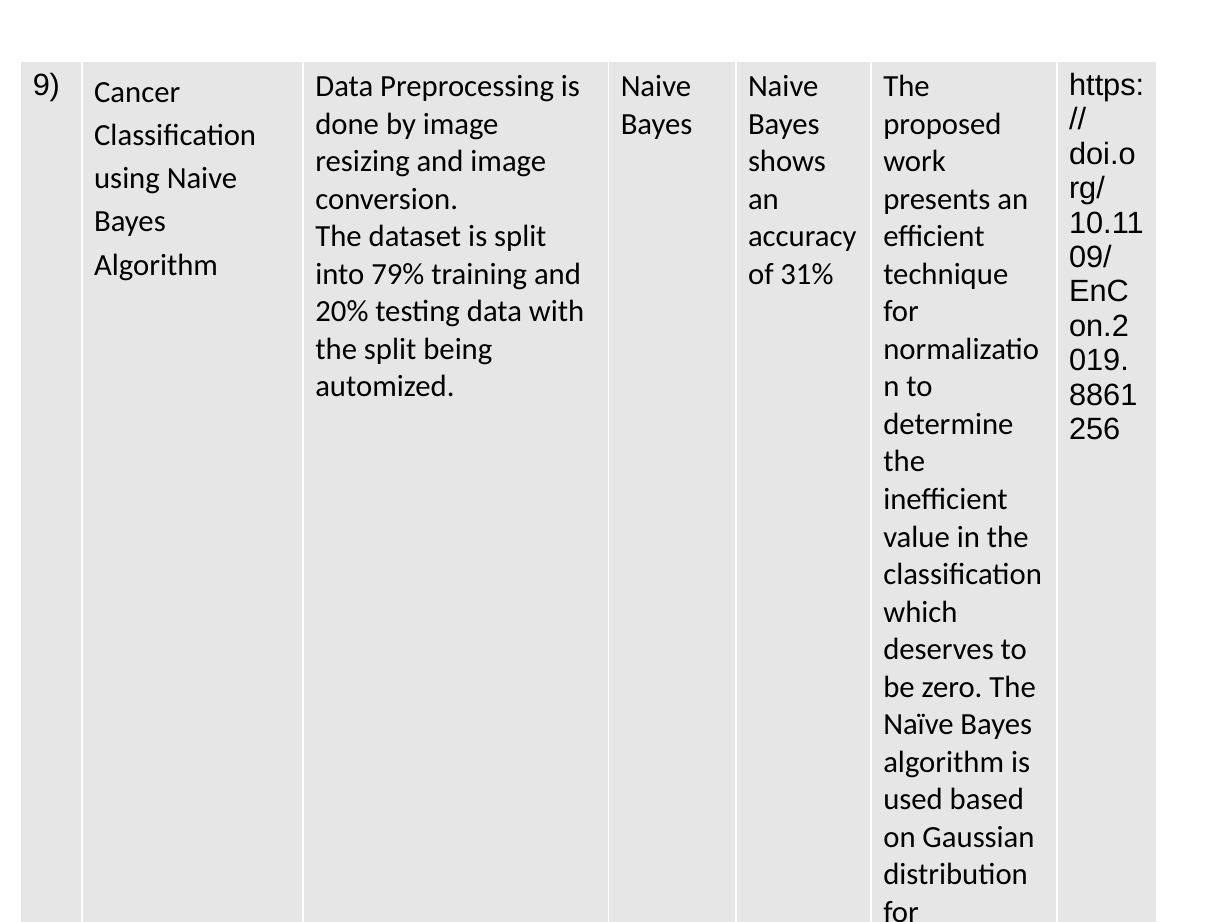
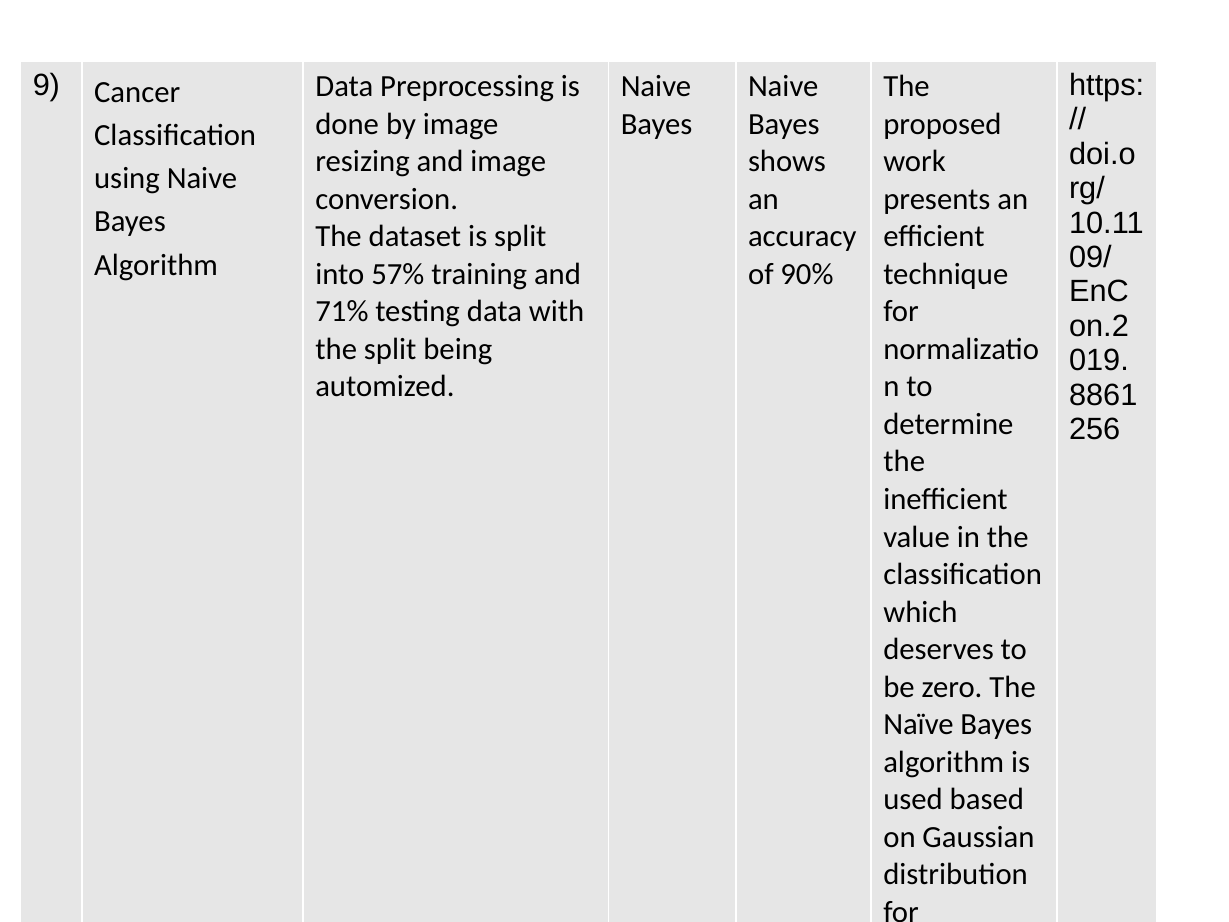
79%: 79% -> 57% (398, 274)
31%: 31% -> 90% (807, 274)
20%: 20% -> 71% (342, 312)
